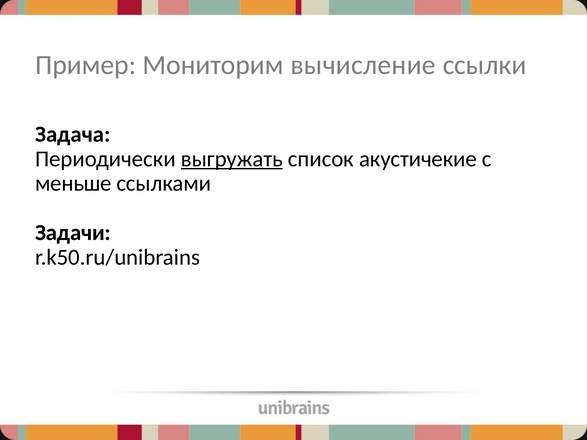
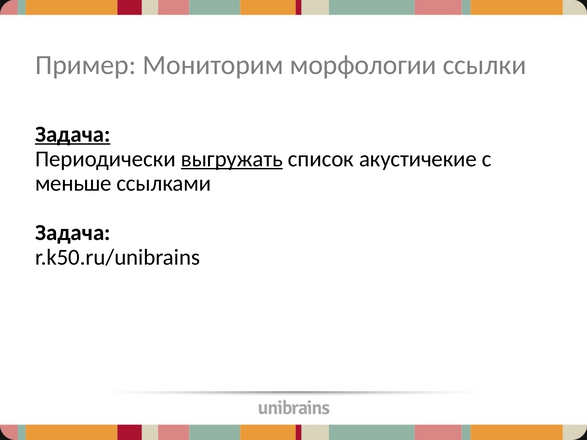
вычисление: вычисление -> морфологии (363, 65)
Задача underline: none -> present (73, 134)
Задачи: Задачи -> Задача (73, 233)
